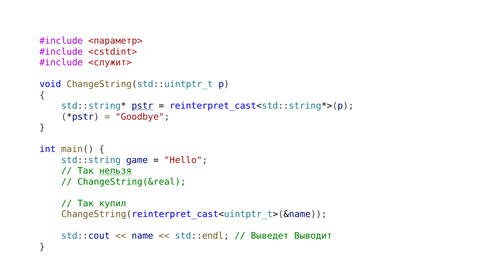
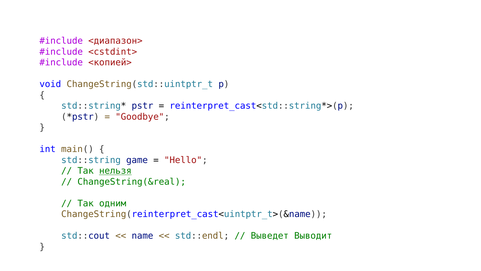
<параметр>: <параметр> -> <диапазон> (115, 41)
<служит>: <служит> -> <копией> (110, 62)
pstr underline: present -> none (142, 106)
купил: купил -> одним (113, 203)
